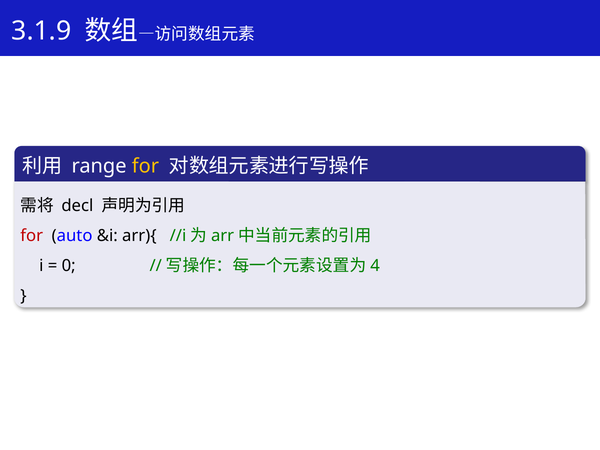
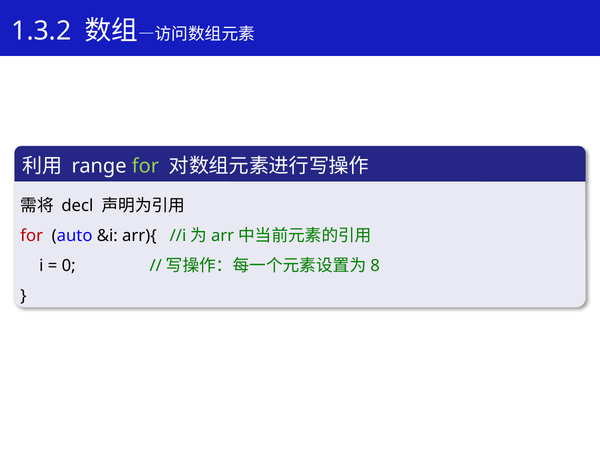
3.1.9: 3.1.9 -> 1.3.2 (41, 31)
for colour: yellow -> light green (145, 166)
4: 4 -> 8 (375, 266)
